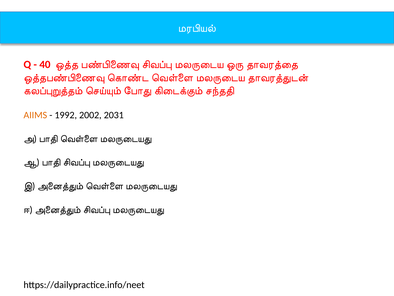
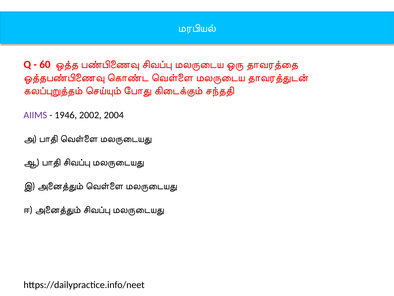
40: 40 -> 60 (45, 64)
AIIMS colour: orange -> purple (35, 115)
1992: 1992 -> 1946 (66, 115)
2031: 2031 -> 2004 (114, 115)
